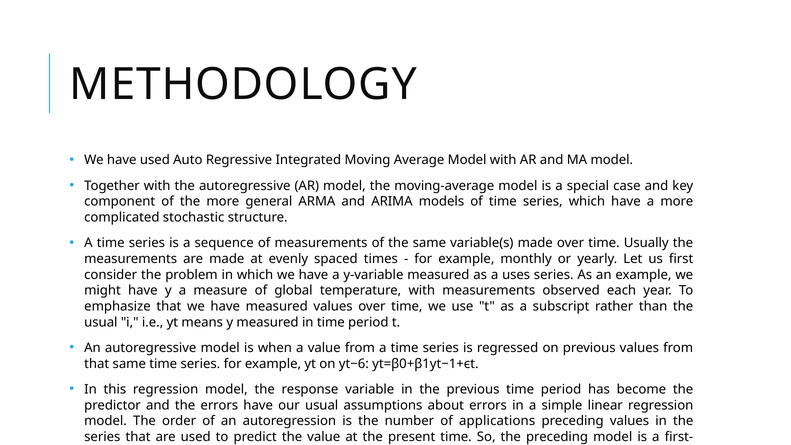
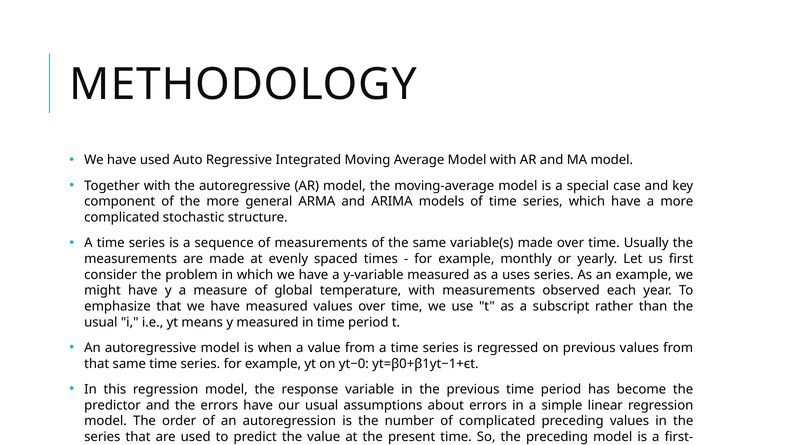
yt−6: yt−6 -> yt−0 (354, 364)
of applications: applications -> complicated (497, 421)
